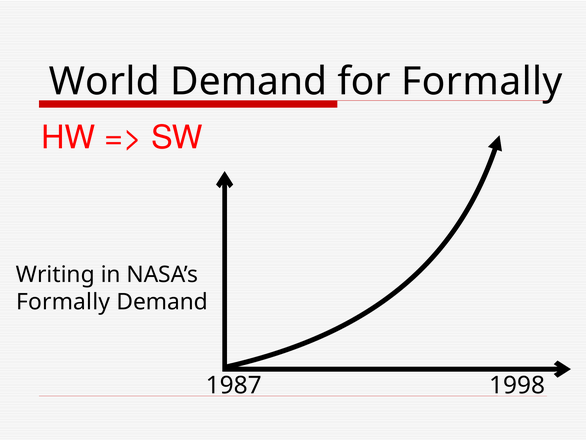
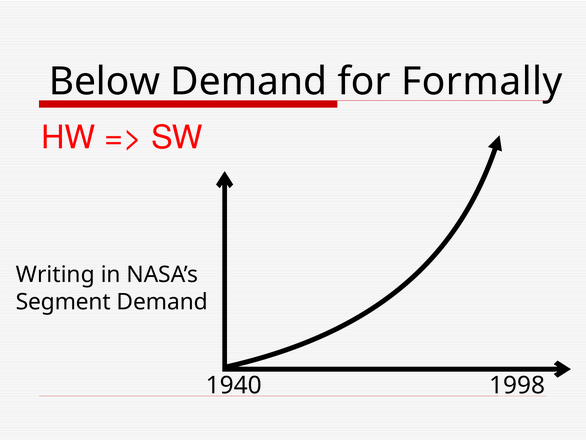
World: World -> Below (104, 82)
Formally: Formally -> Segment (63, 302)
1987: 1987 -> 1940 (234, 385)
